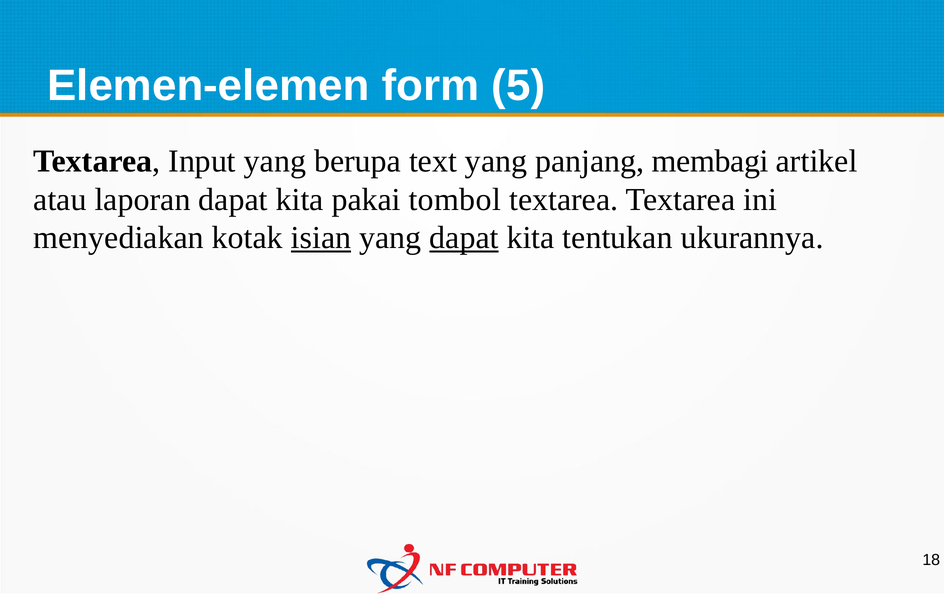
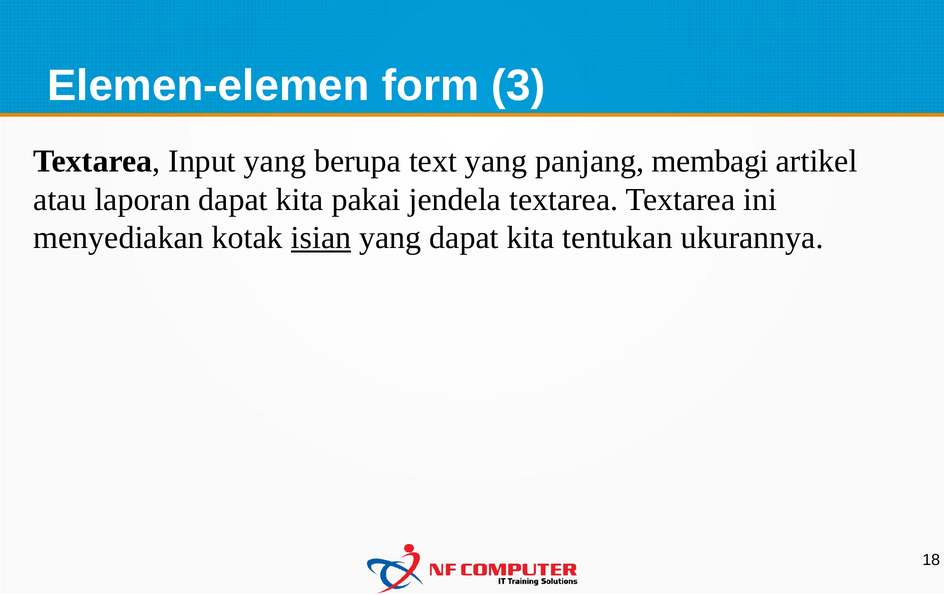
5: 5 -> 3 (518, 86)
tombol: tombol -> jendela (455, 199)
dapat underline: present -> none (464, 238)
